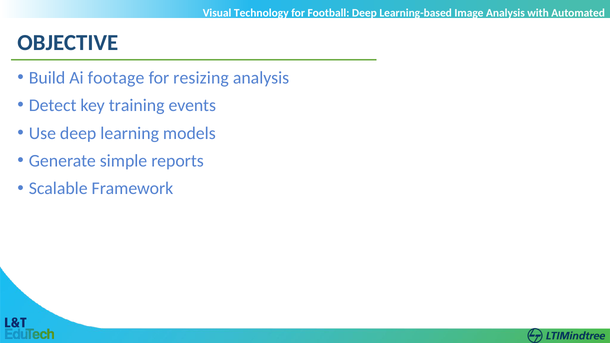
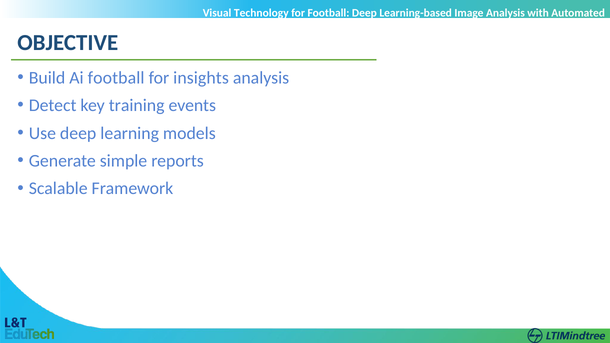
Ai footage: footage -> football (116, 78)
resizing: resizing -> insights (201, 78)
